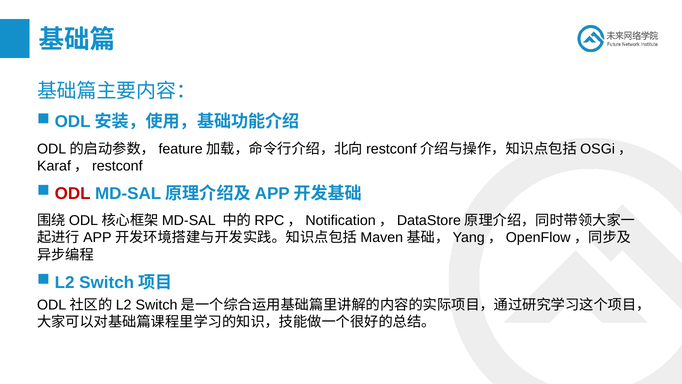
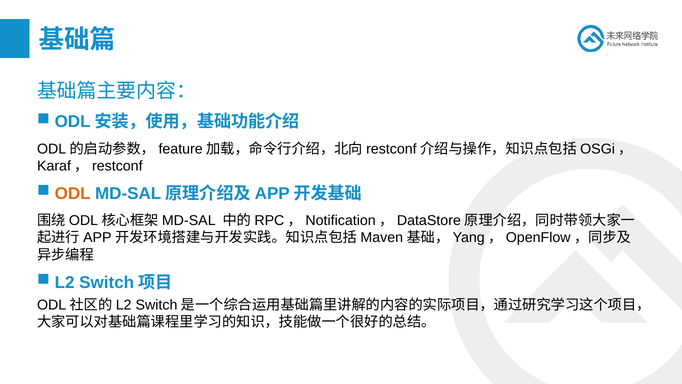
ODL colour: red -> orange (73, 193)
